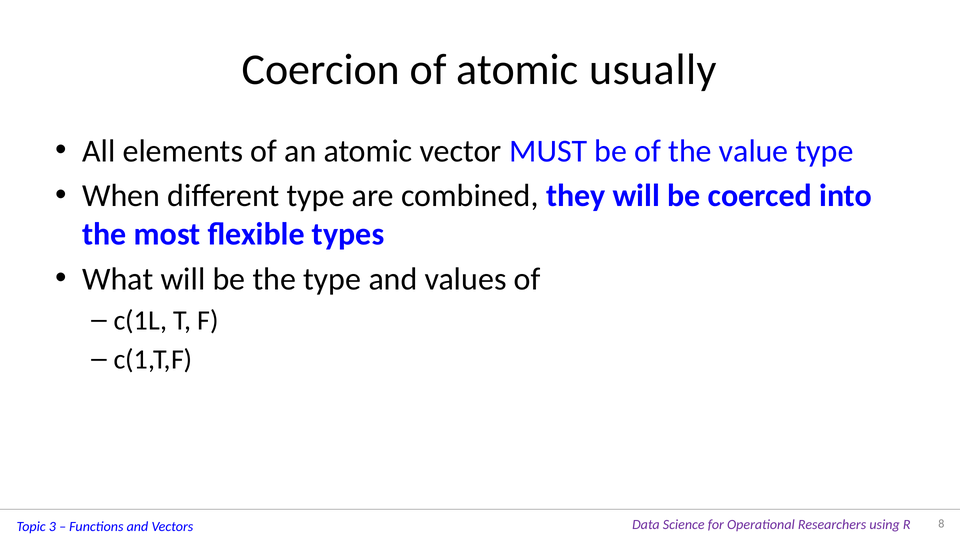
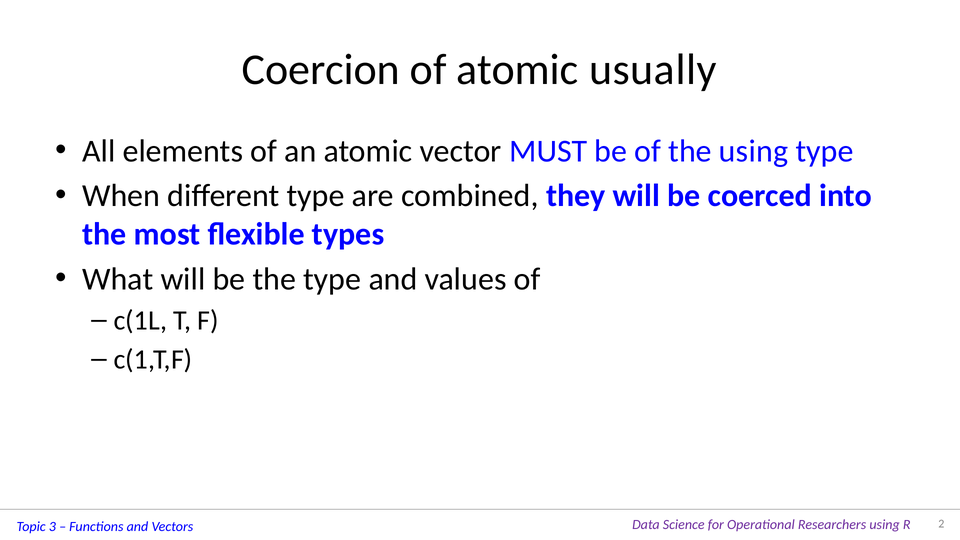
the value: value -> using (754, 151)
8: 8 -> 2 (941, 524)
